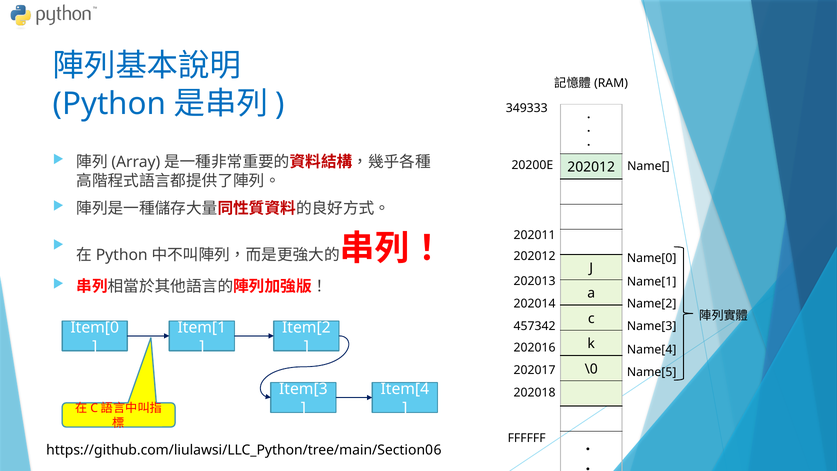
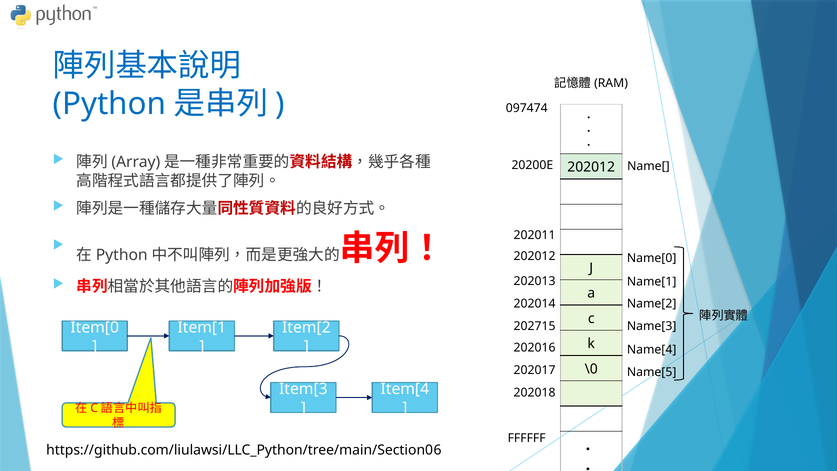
349333: 349333 -> 097474 (527, 108)
457342: 457342 -> 202715 (535, 326)
